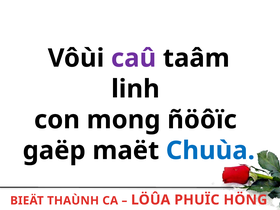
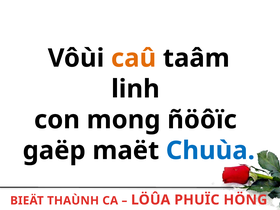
caû colour: purple -> orange (134, 58)
